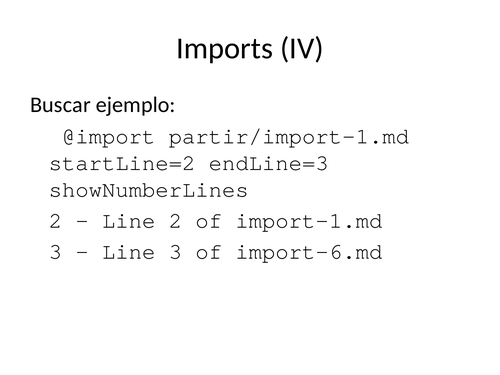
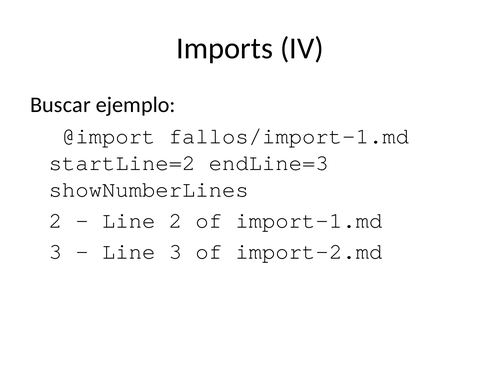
partir/import-1.md: partir/import-1.md -> fallos/import-1.md (289, 136)
import-6.md: import-6.md -> import-2.md (309, 252)
